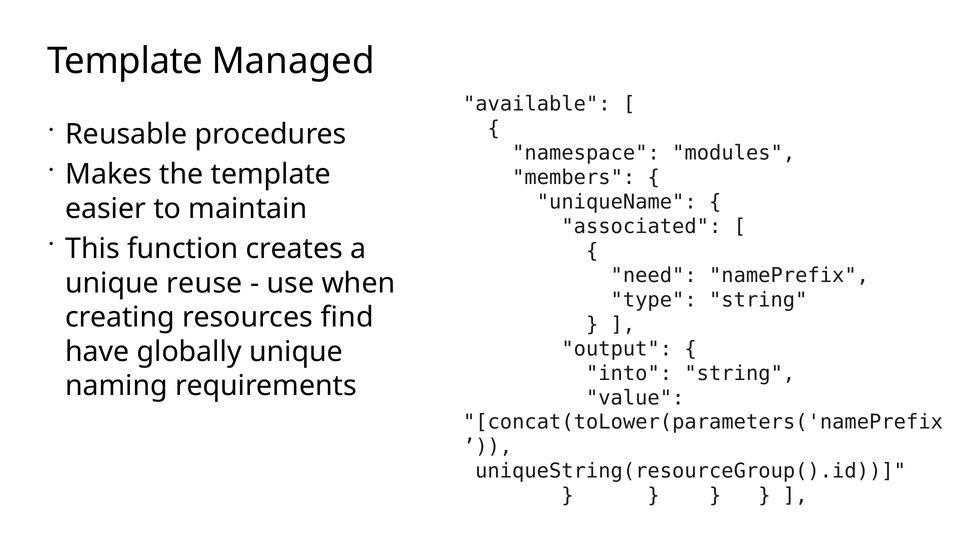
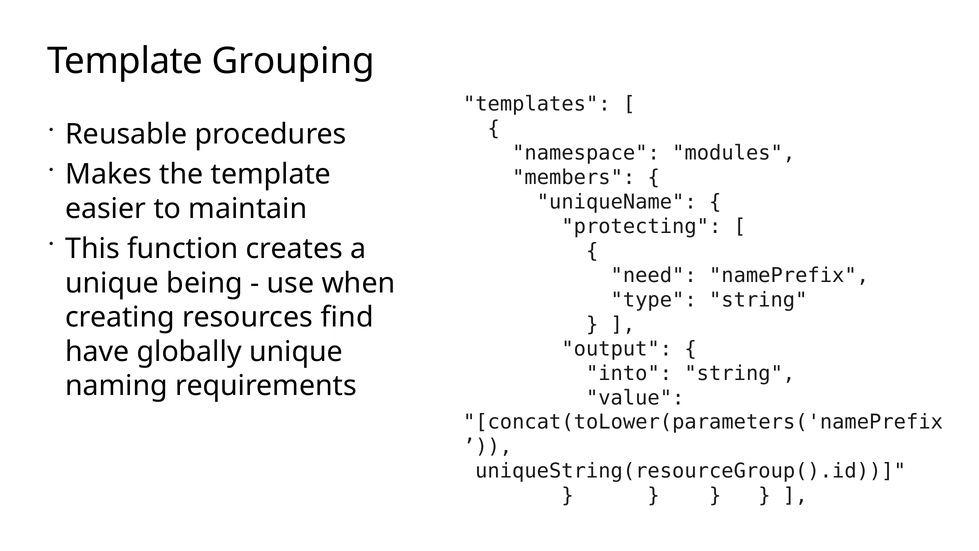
Managed: Managed -> Grouping (293, 61)
available: available -> templates (537, 104)
associated: associated -> protecting (641, 226)
reuse: reuse -> being (205, 283)
